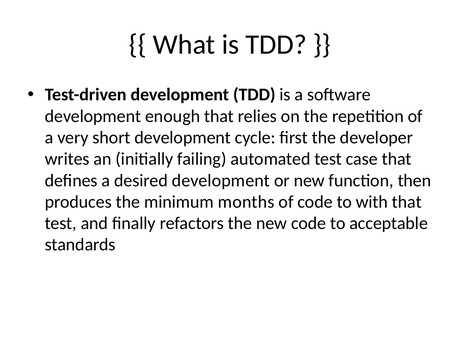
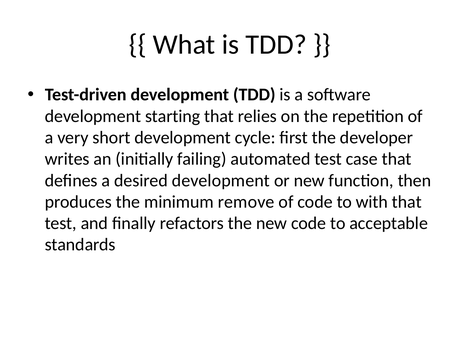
enough: enough -> starting (173, 116)
months: months -> remove (246, 202)
